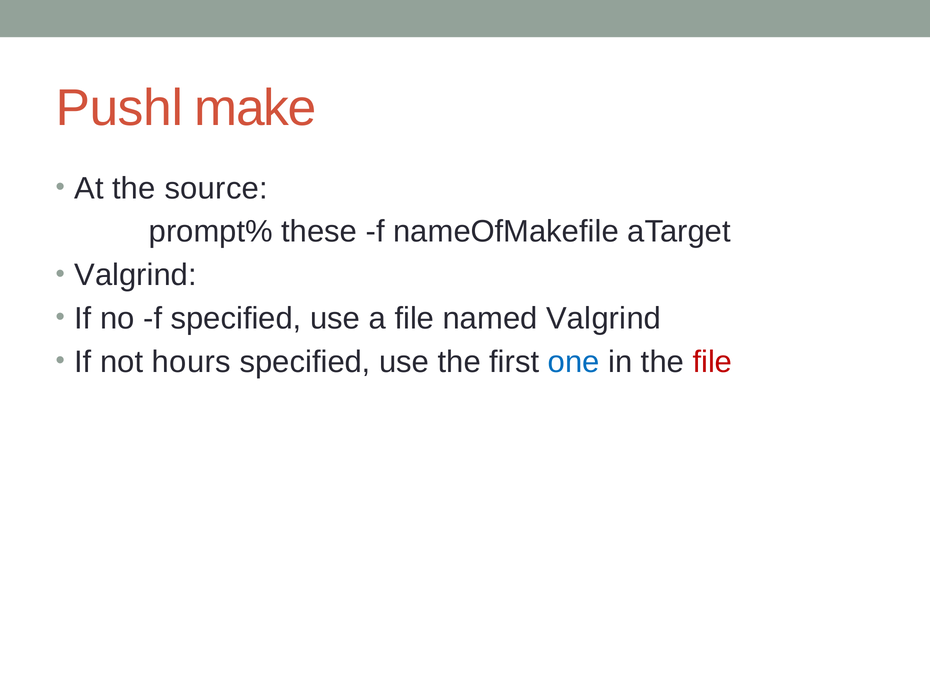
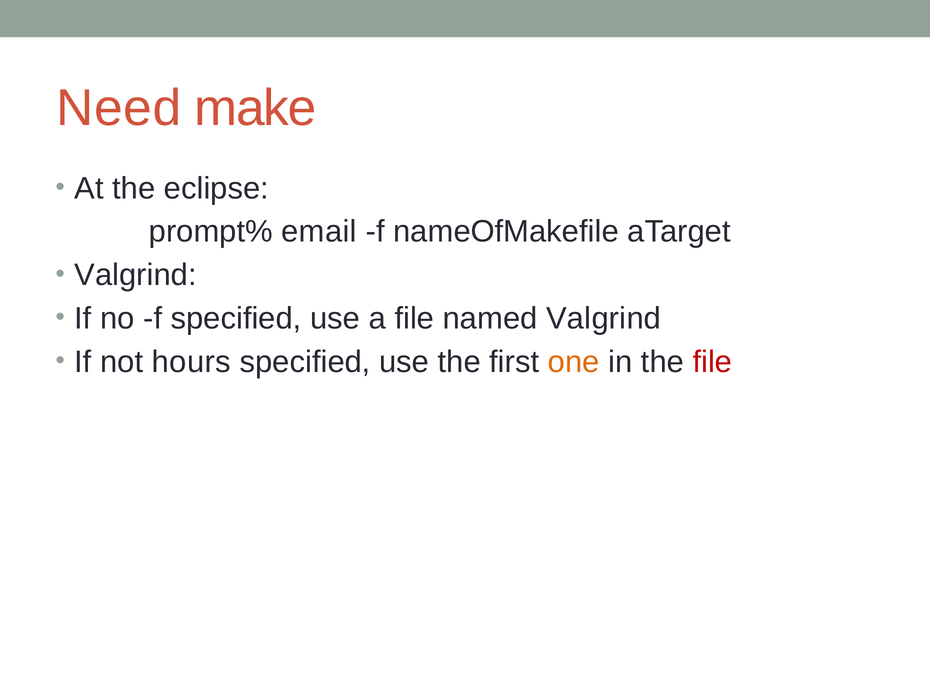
Pushl: Pushl -> Need (119, 108)
source: source -> eclipse (216, 188)
these: these -> email (319, 232)
one colour: blue -> orange (574, 362)
